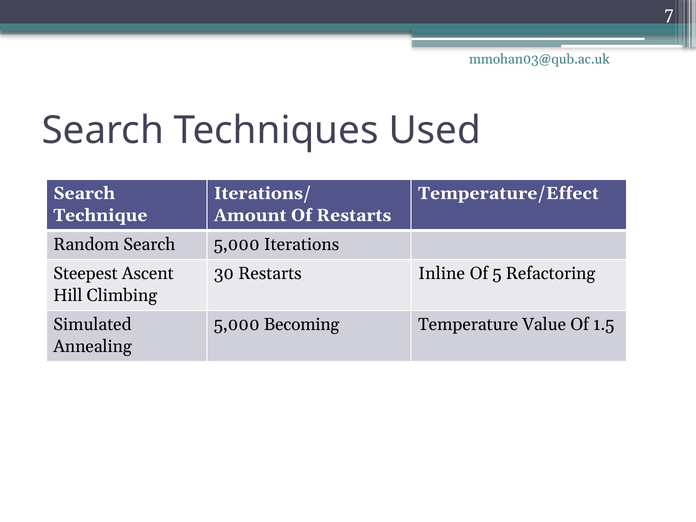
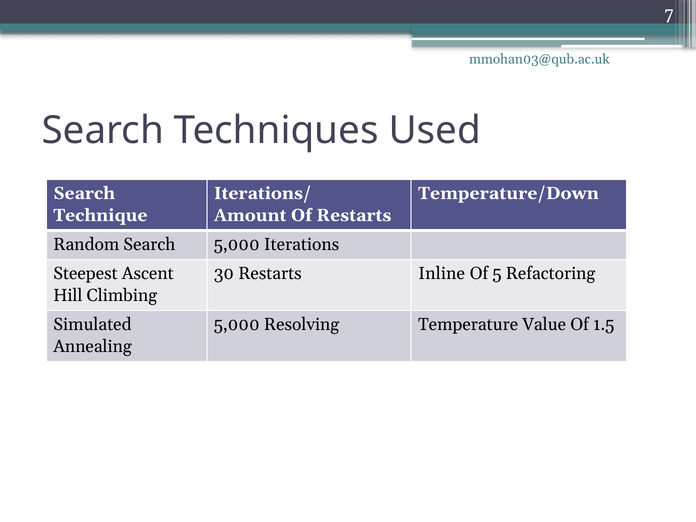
Temperature/Effect: Temperature/Effect -> Temperature/Down (508, 193)
Becoming: Becoming -> Resolving (302, 324)
